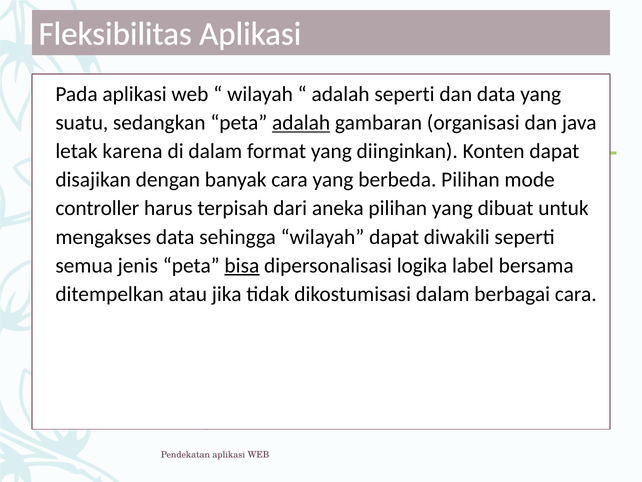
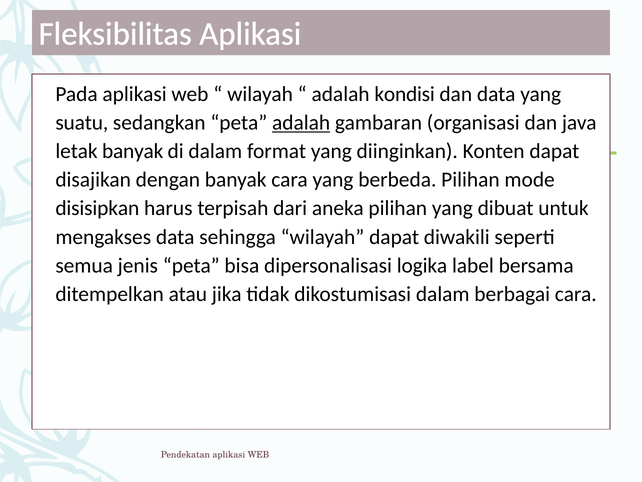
adalah seperti: seperti -> kondisi (405, 94)
letak karena: karena -> banyak (133, 151)
controller: controller -> disisipkan (97, 208)
bisa underline: present -> none (242, 265)
